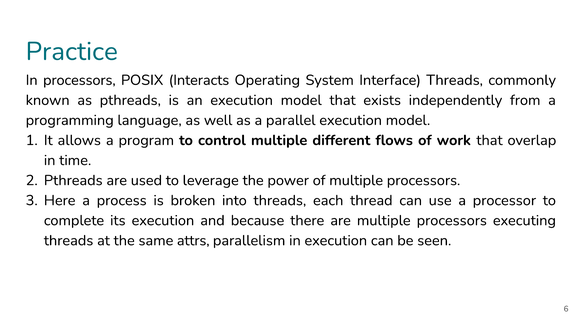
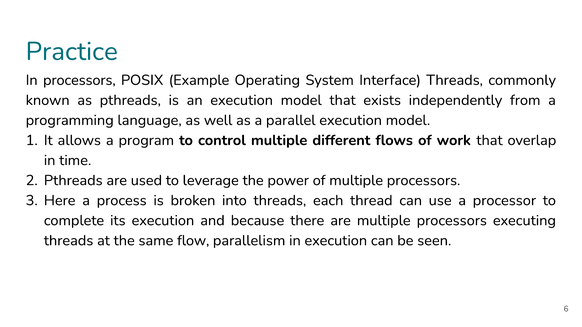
Interacts: Interacts -> Example (199, 80)
attrs: attrs -> flow (193, 241)
